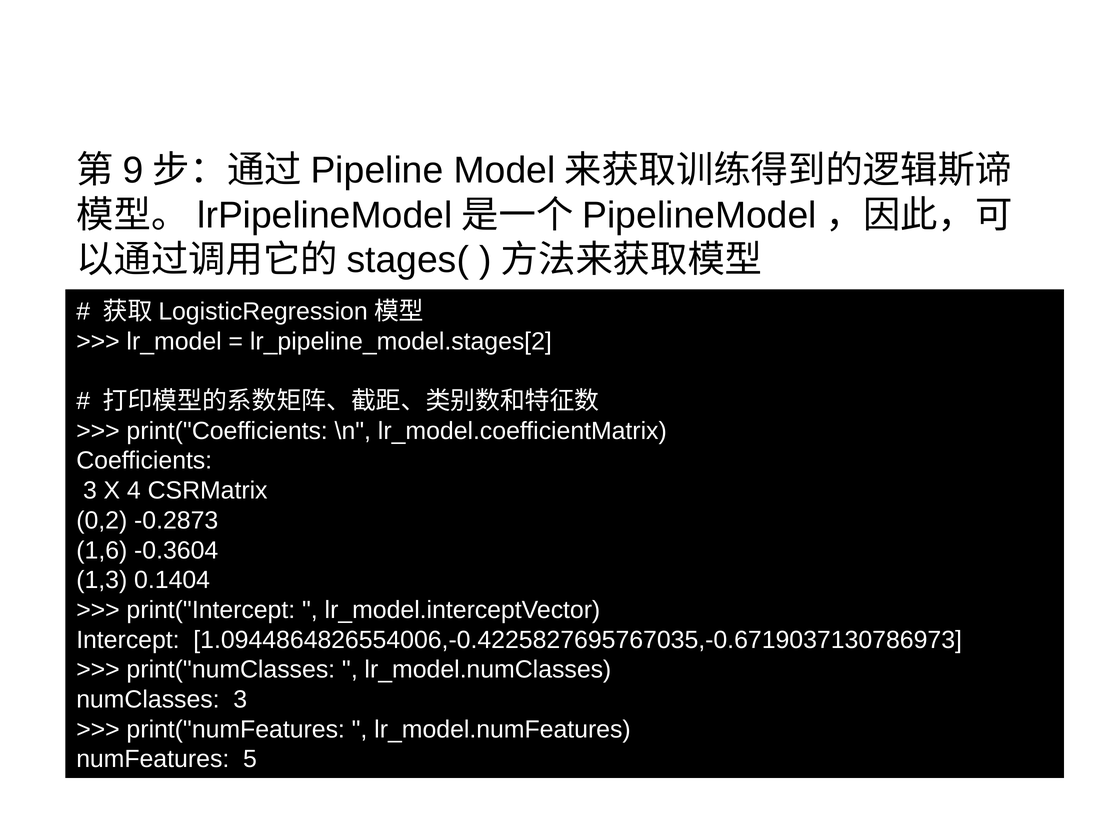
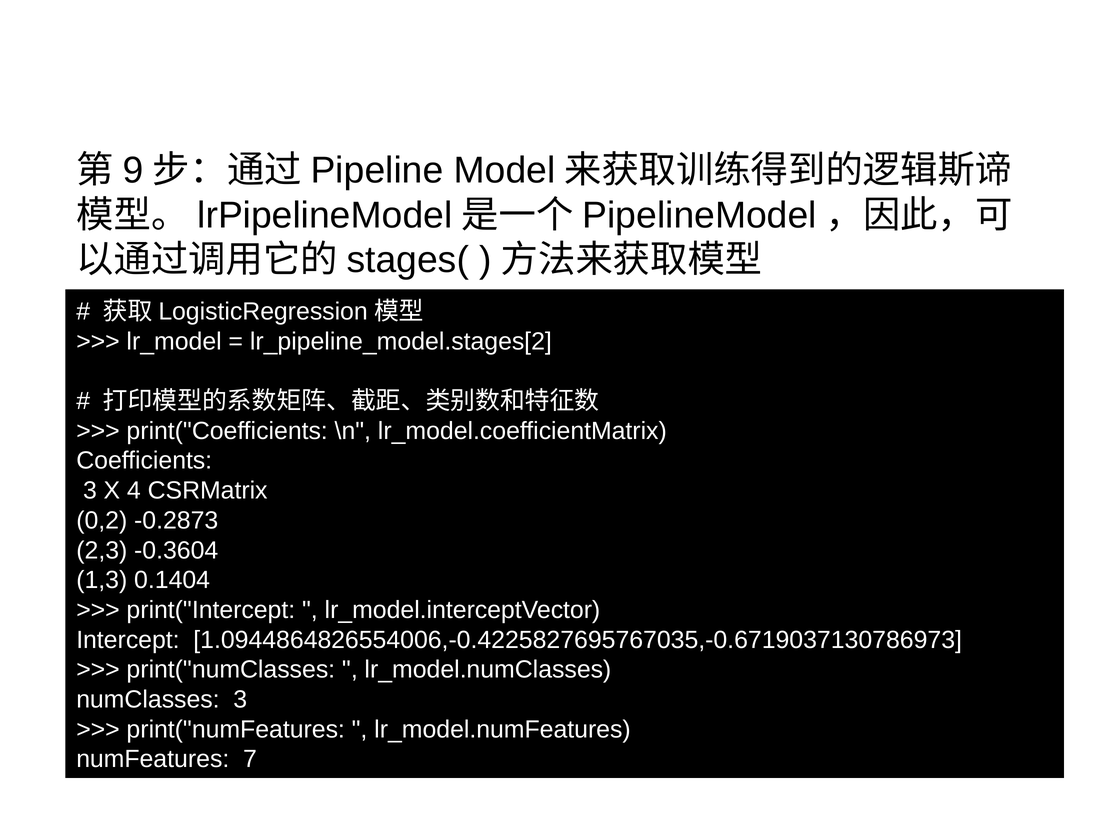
1,6: 1,6 -> 2,3 (102, 550)
5: 5 -> 7 (250, 759)
